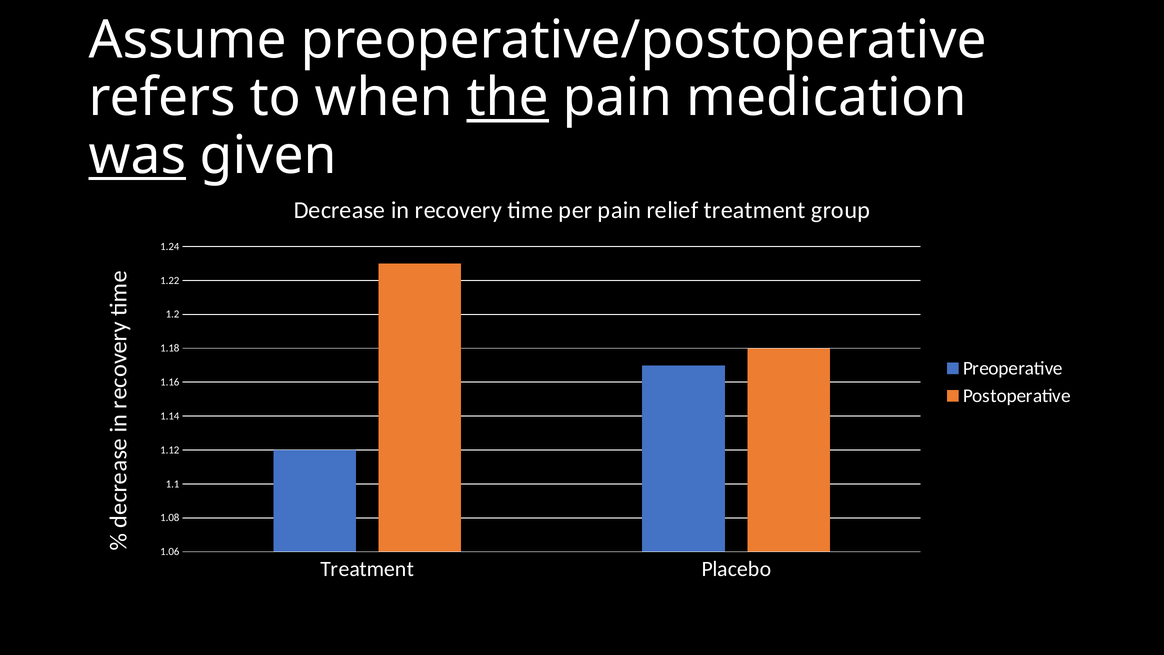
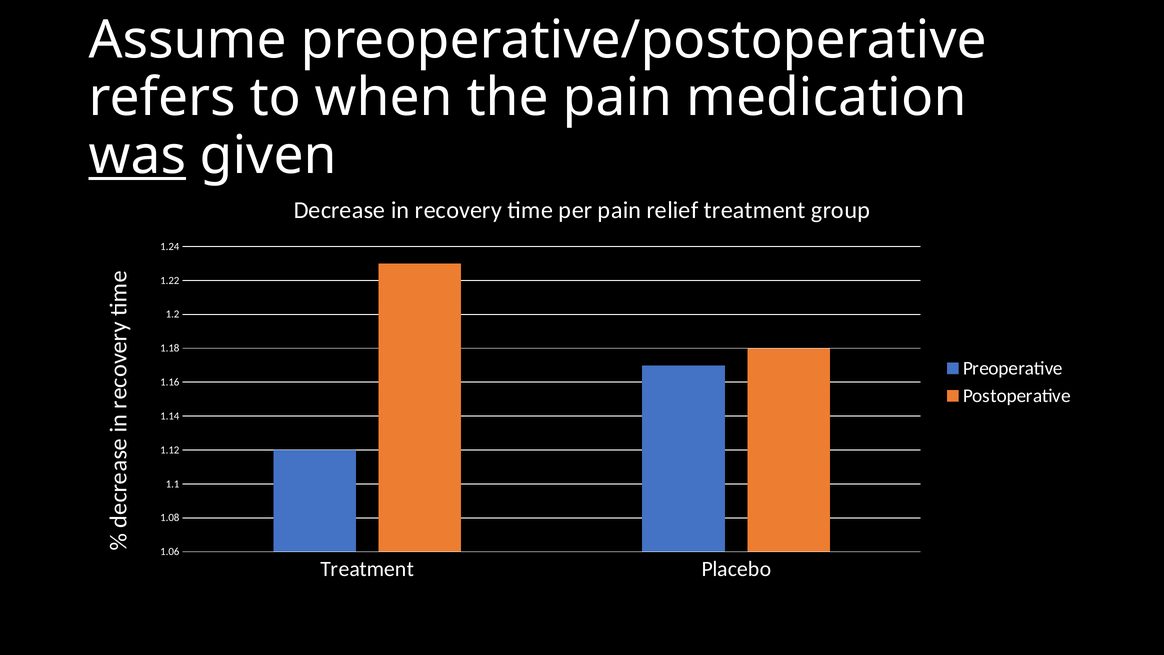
the underline: present -> none (508, 98)
